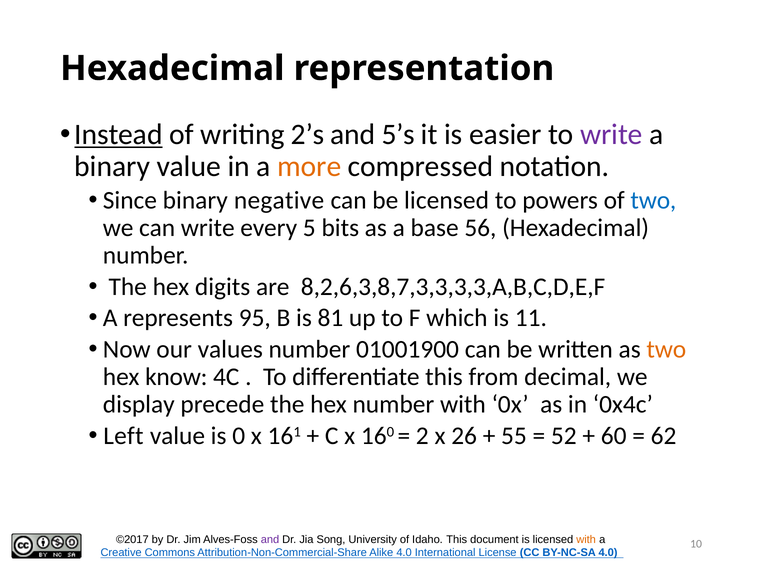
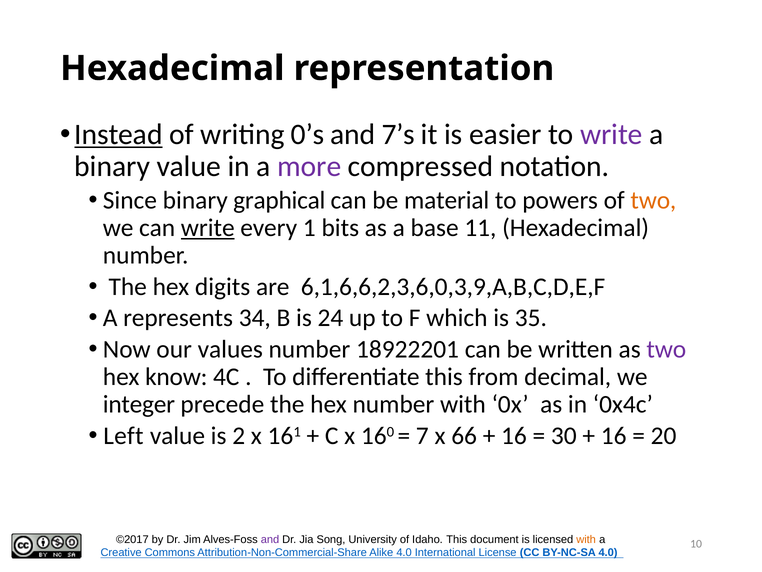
2’s: 2’s -> 0’s (308, 134)
5’s: 5’s -> 7’s (398, 134)
more colour: orange -> purple (309, 166)
negative: negative -> graphical (279, 200)
be licensed: licensed -> material (447, 200)
two colour: blue -> orange (653, 200)
write underline: none -> present (208, 228)
5: 5 -> 1 (309, 228)
56: 56 -> 11 (480, 228)
8,2,6,3,8,7,3,3,3,3,A,B,C,D,E,F: 8,2,6,3,8,7,3,3,3,3,A,B,C,D,E,F -> 6,1,6,6,2,3,6,0,3,9,A,B,C,D,E,F (453, 286)
95: 95 -> 34 (255, 318)
81: 81 -> 24 (330, 318)
11: 11 -> 35 (531, 318)
01001900: 01001900 -> 18922201 (408, 349)
two colour: orange -> purple (666, 349)
display: display -> integer (139, 404)
0: 0 -> 2 (239, 435)
2: 2 -> 7 (422, 435)
26: 26 -> 66 (464, 435)
55: 55 -> 16 (514, 435)
52: 52 -> 30 (564, 435)
60: 60 -> 16 (614, 435)
62: 62 -> 20 (664, 435)
